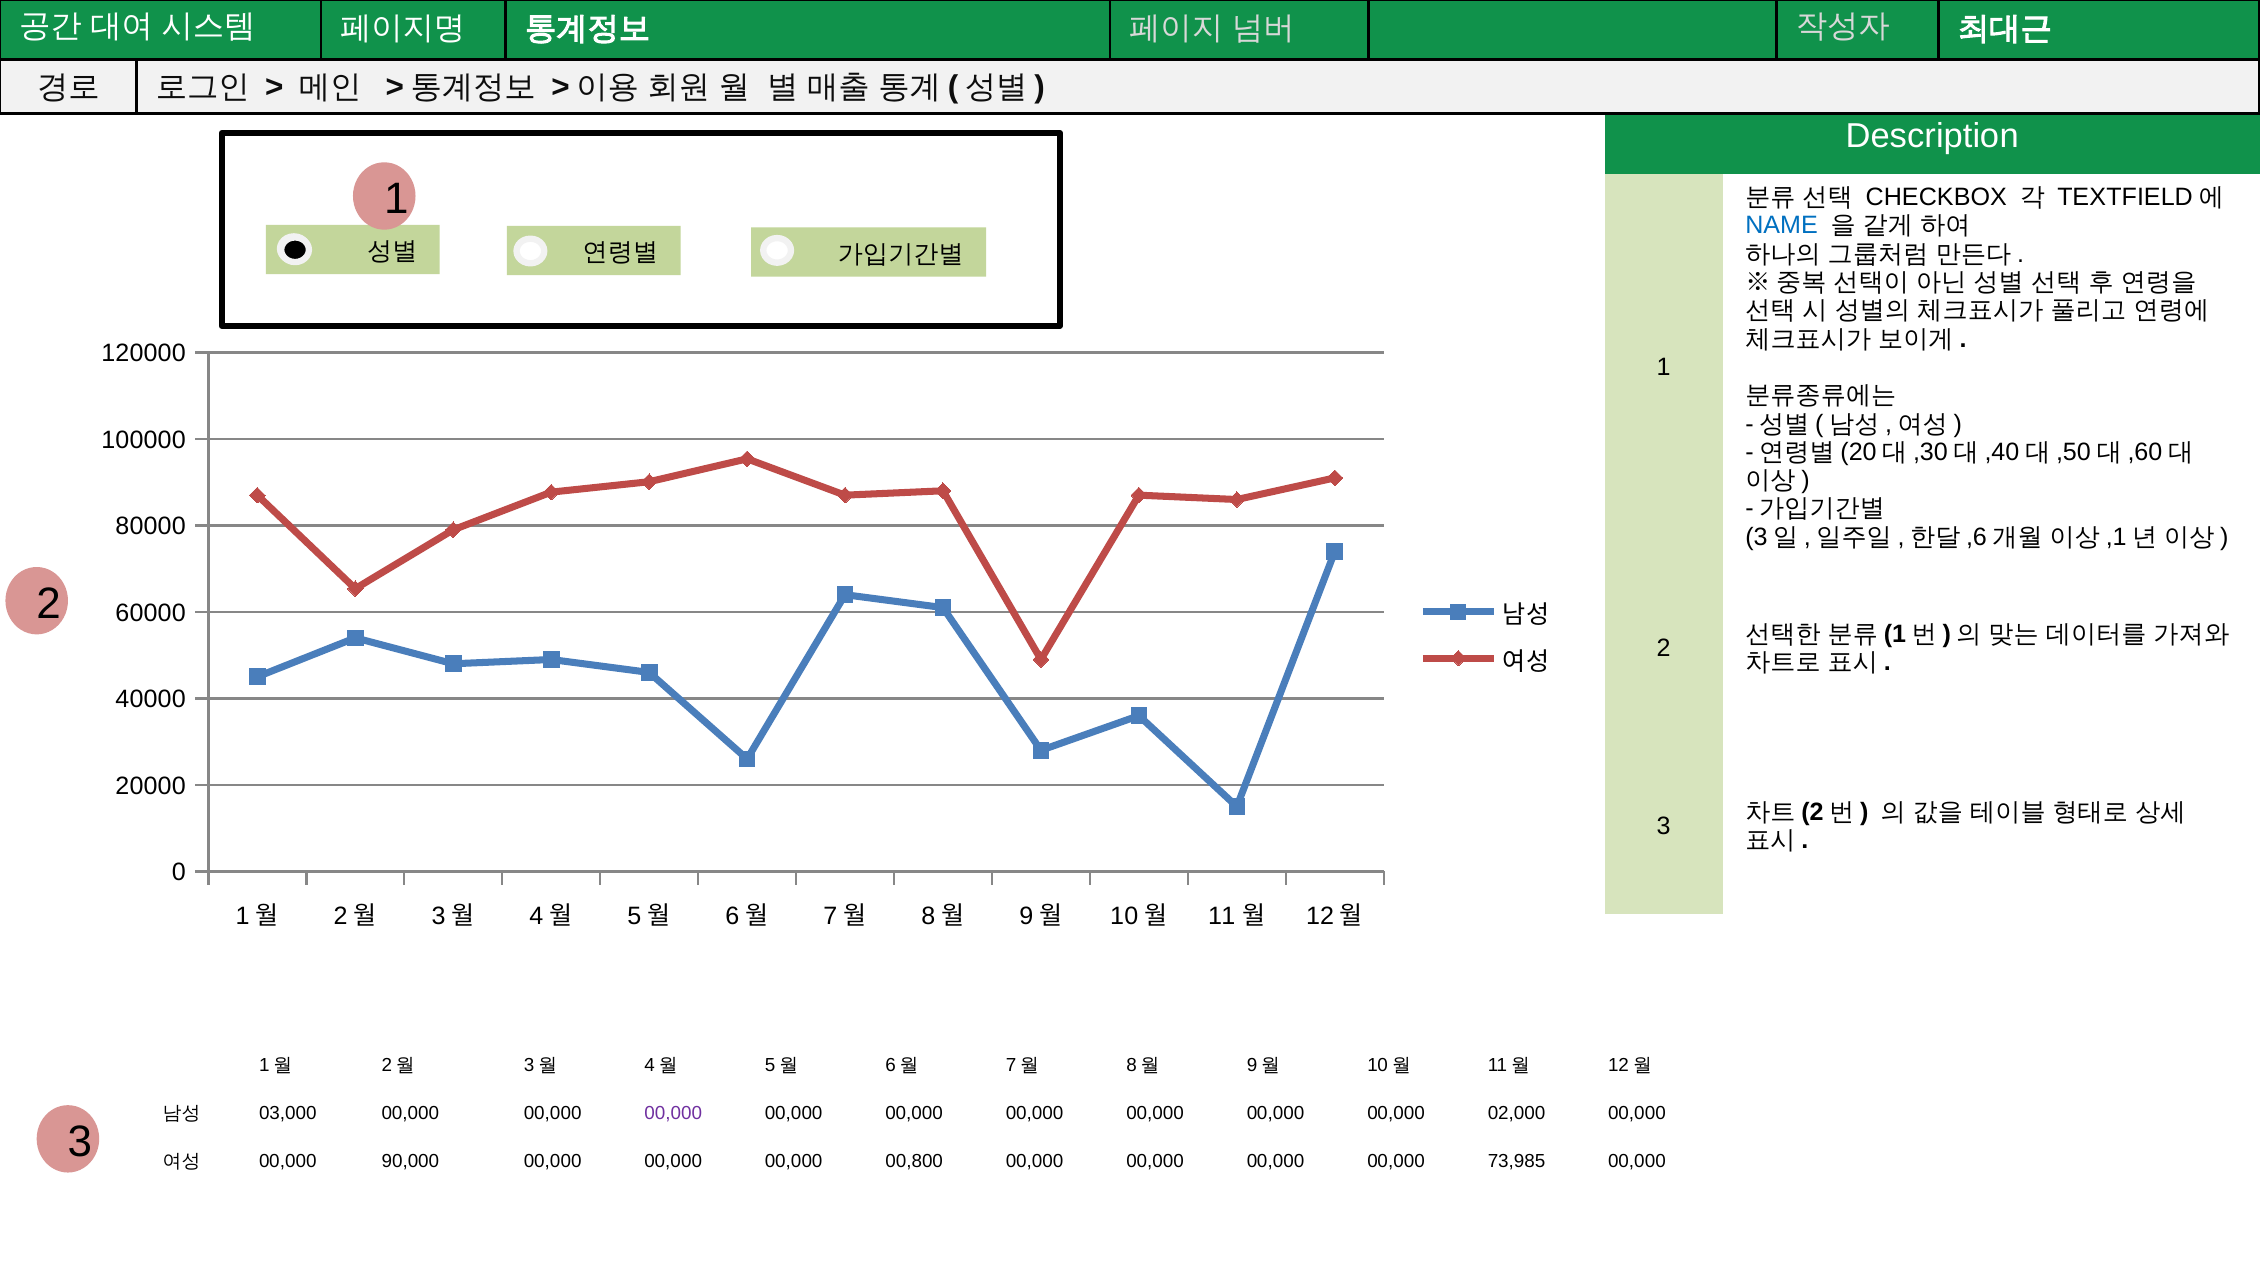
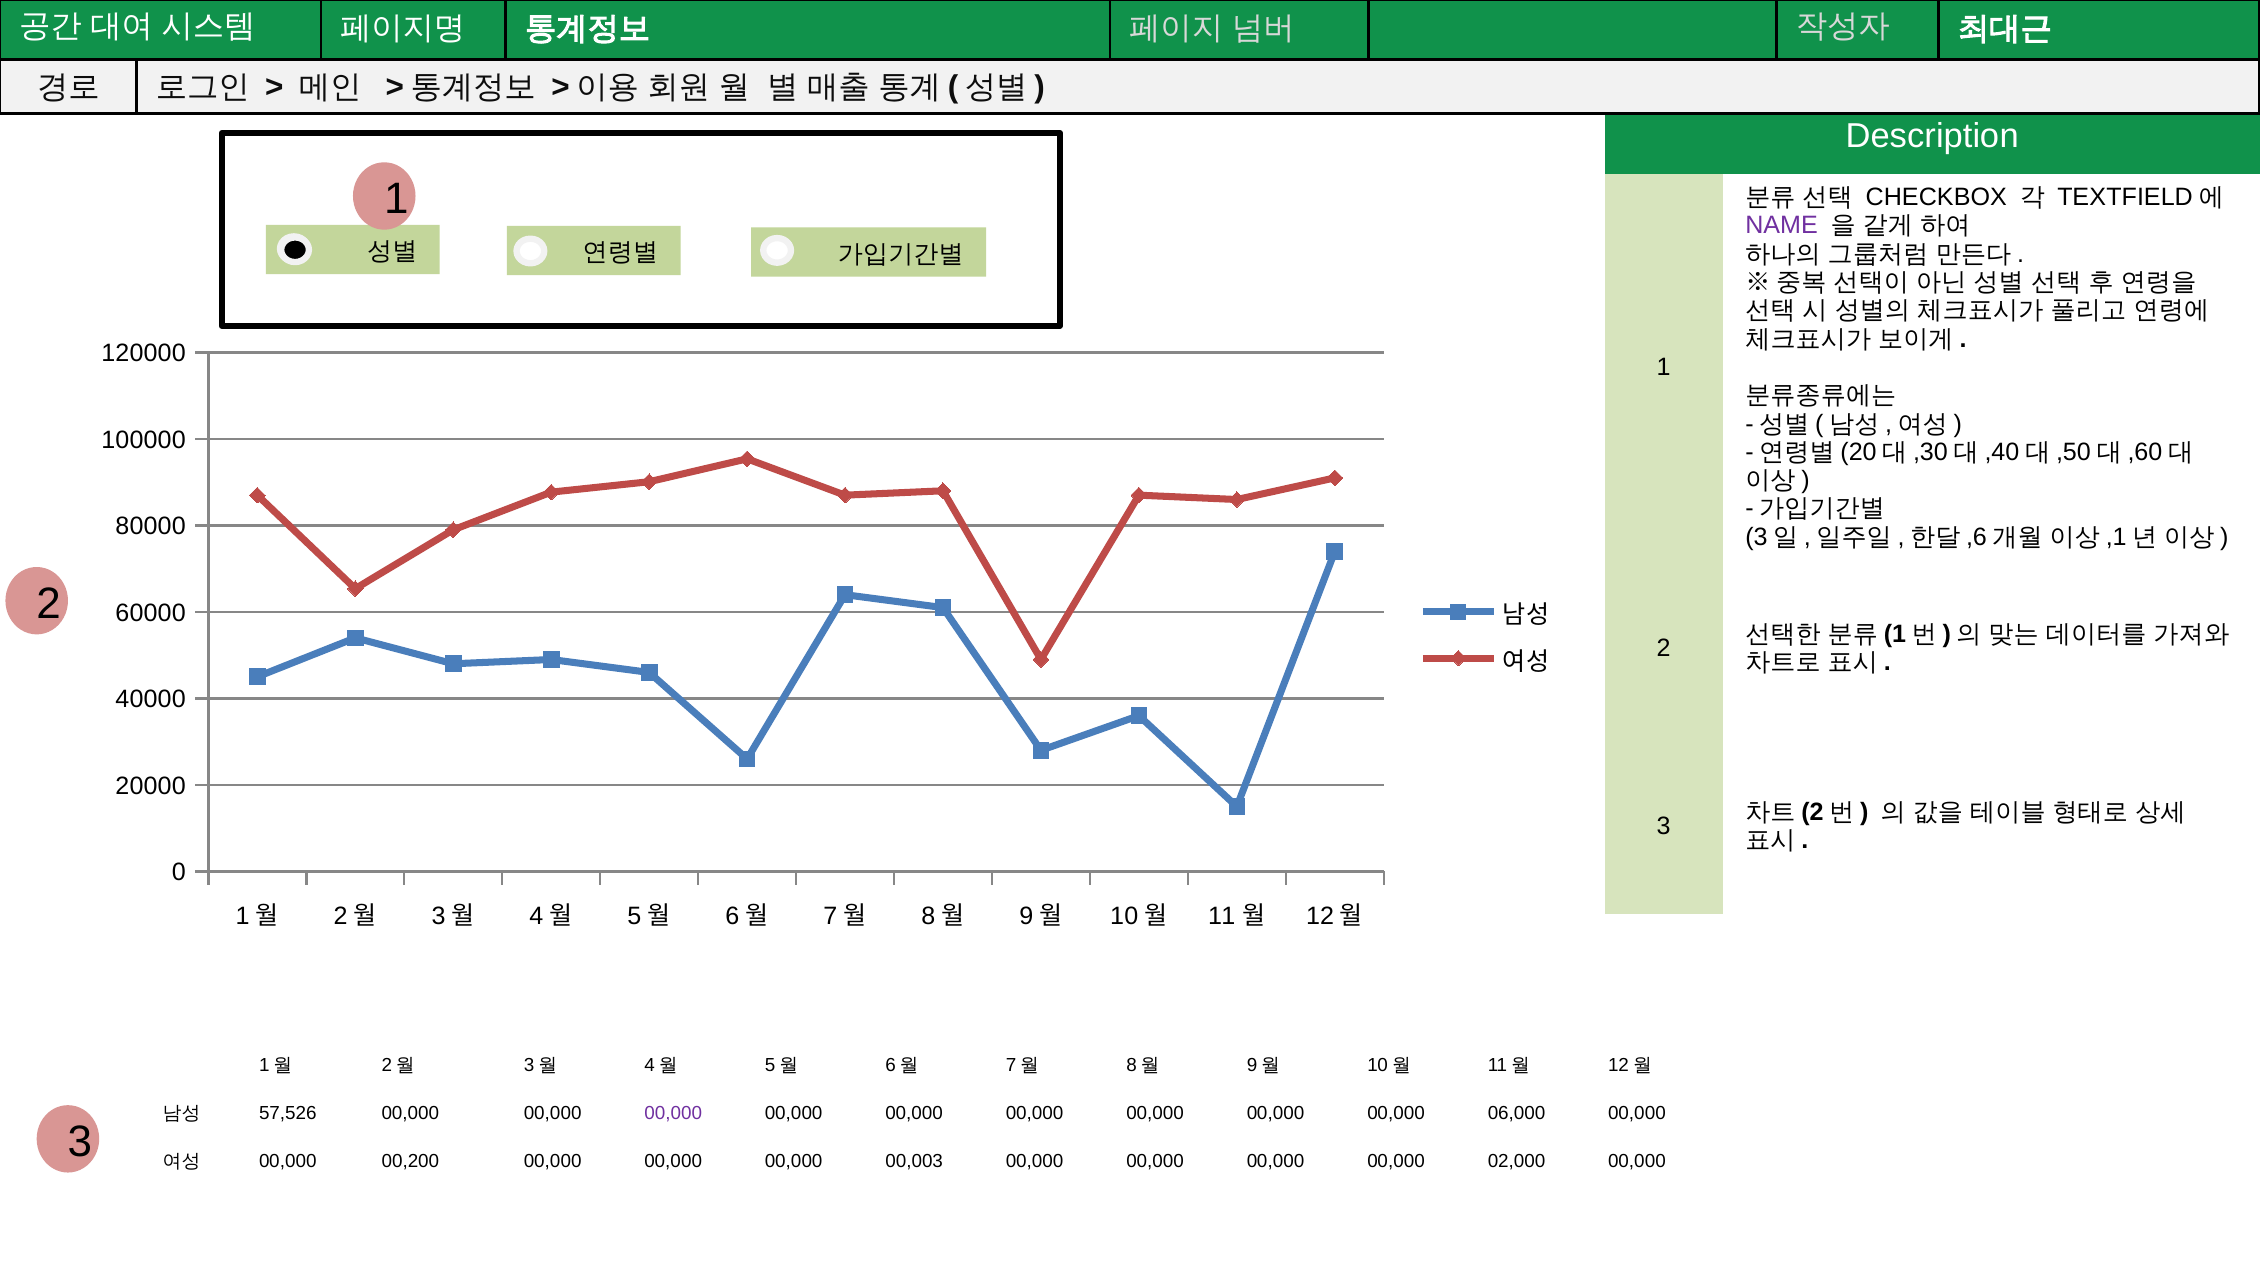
NAME colour: blue -> purple (1781, 225)
03,000: 03,000 -> 57,526 (288, 1113)
02,000: 02,000 -> 06,000 (1517, 1113)
90,000: 90,000 -> 00,200 (410, 1161)
00,800: 00,800 -> 00,003 (914, 1161)
73,985: 73,985 -> 02,000 (1517, 1161)
